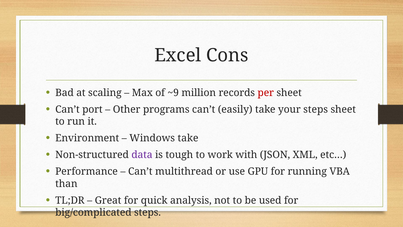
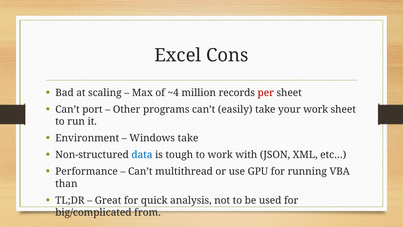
~9: ~9 -> ~4 (173, 93)
your steps: steps -> work (316, 109)
data colour: purple -> blue (142, 155)
big/complicated steps: steps -> from (147, 212)
